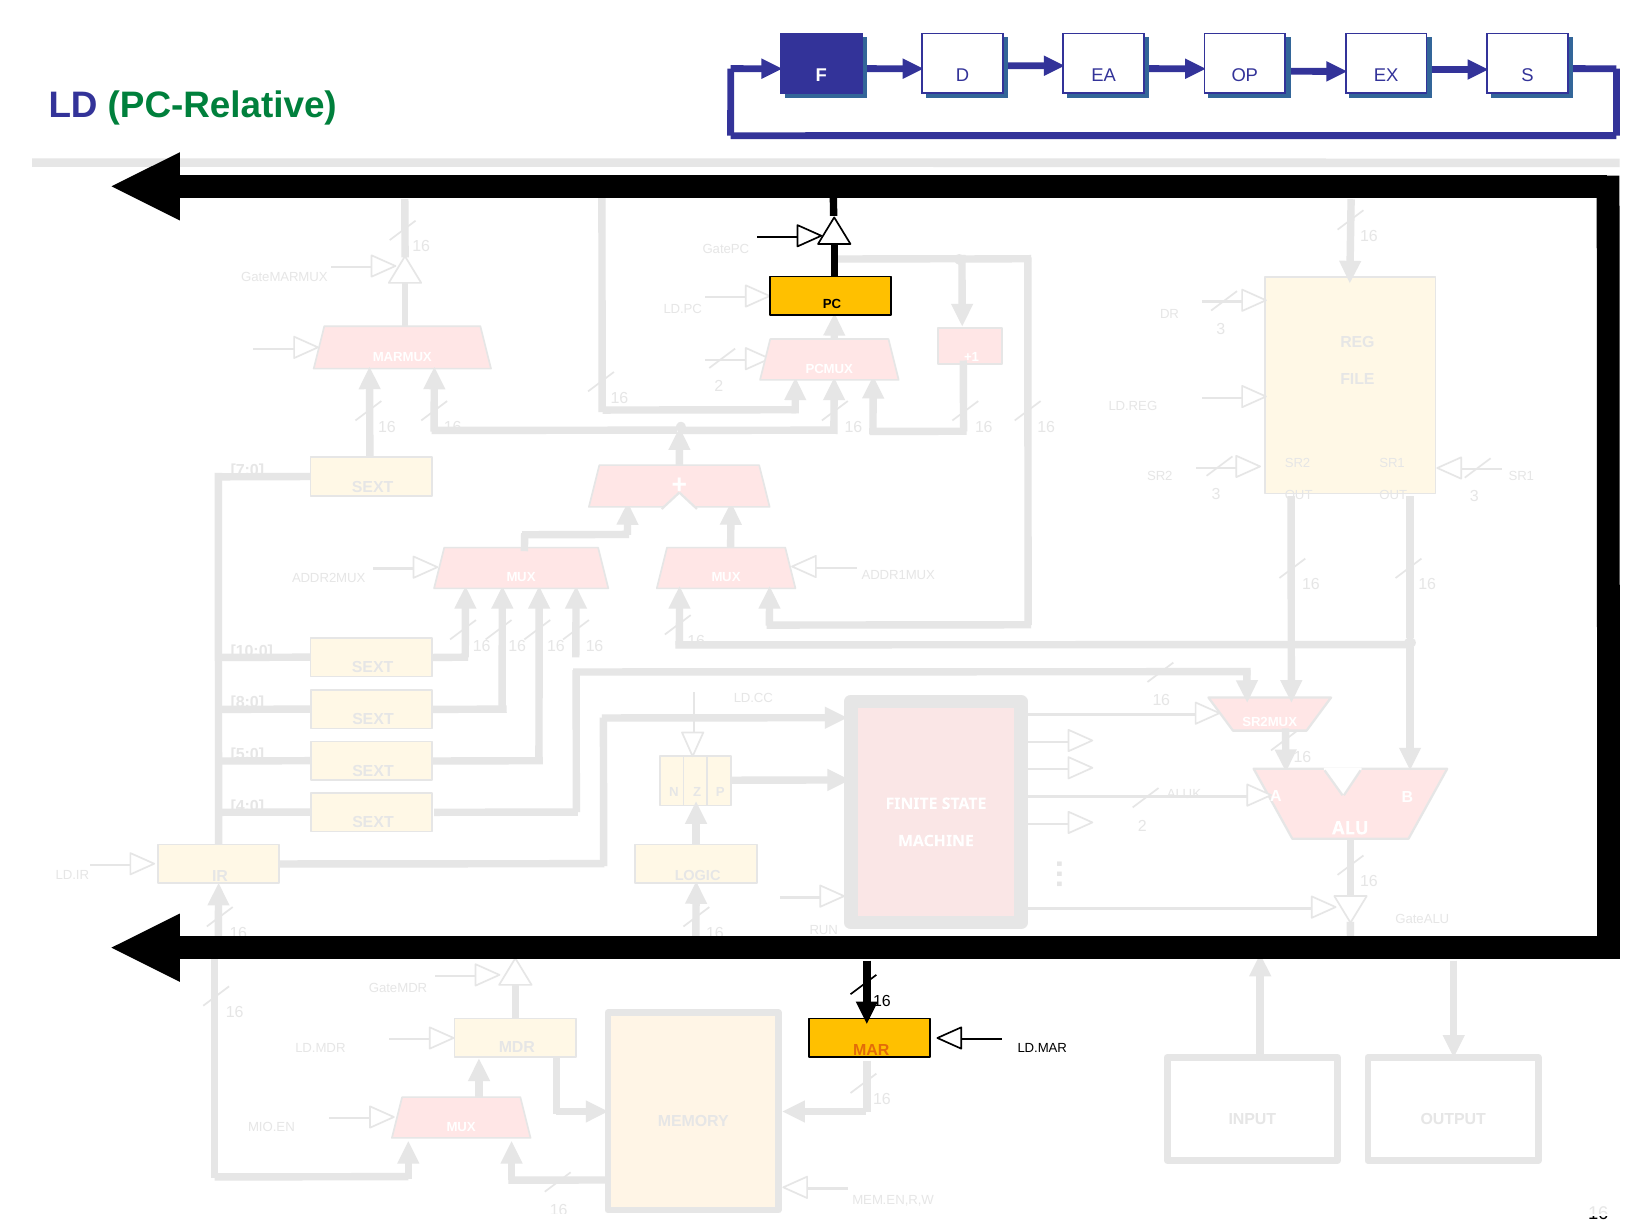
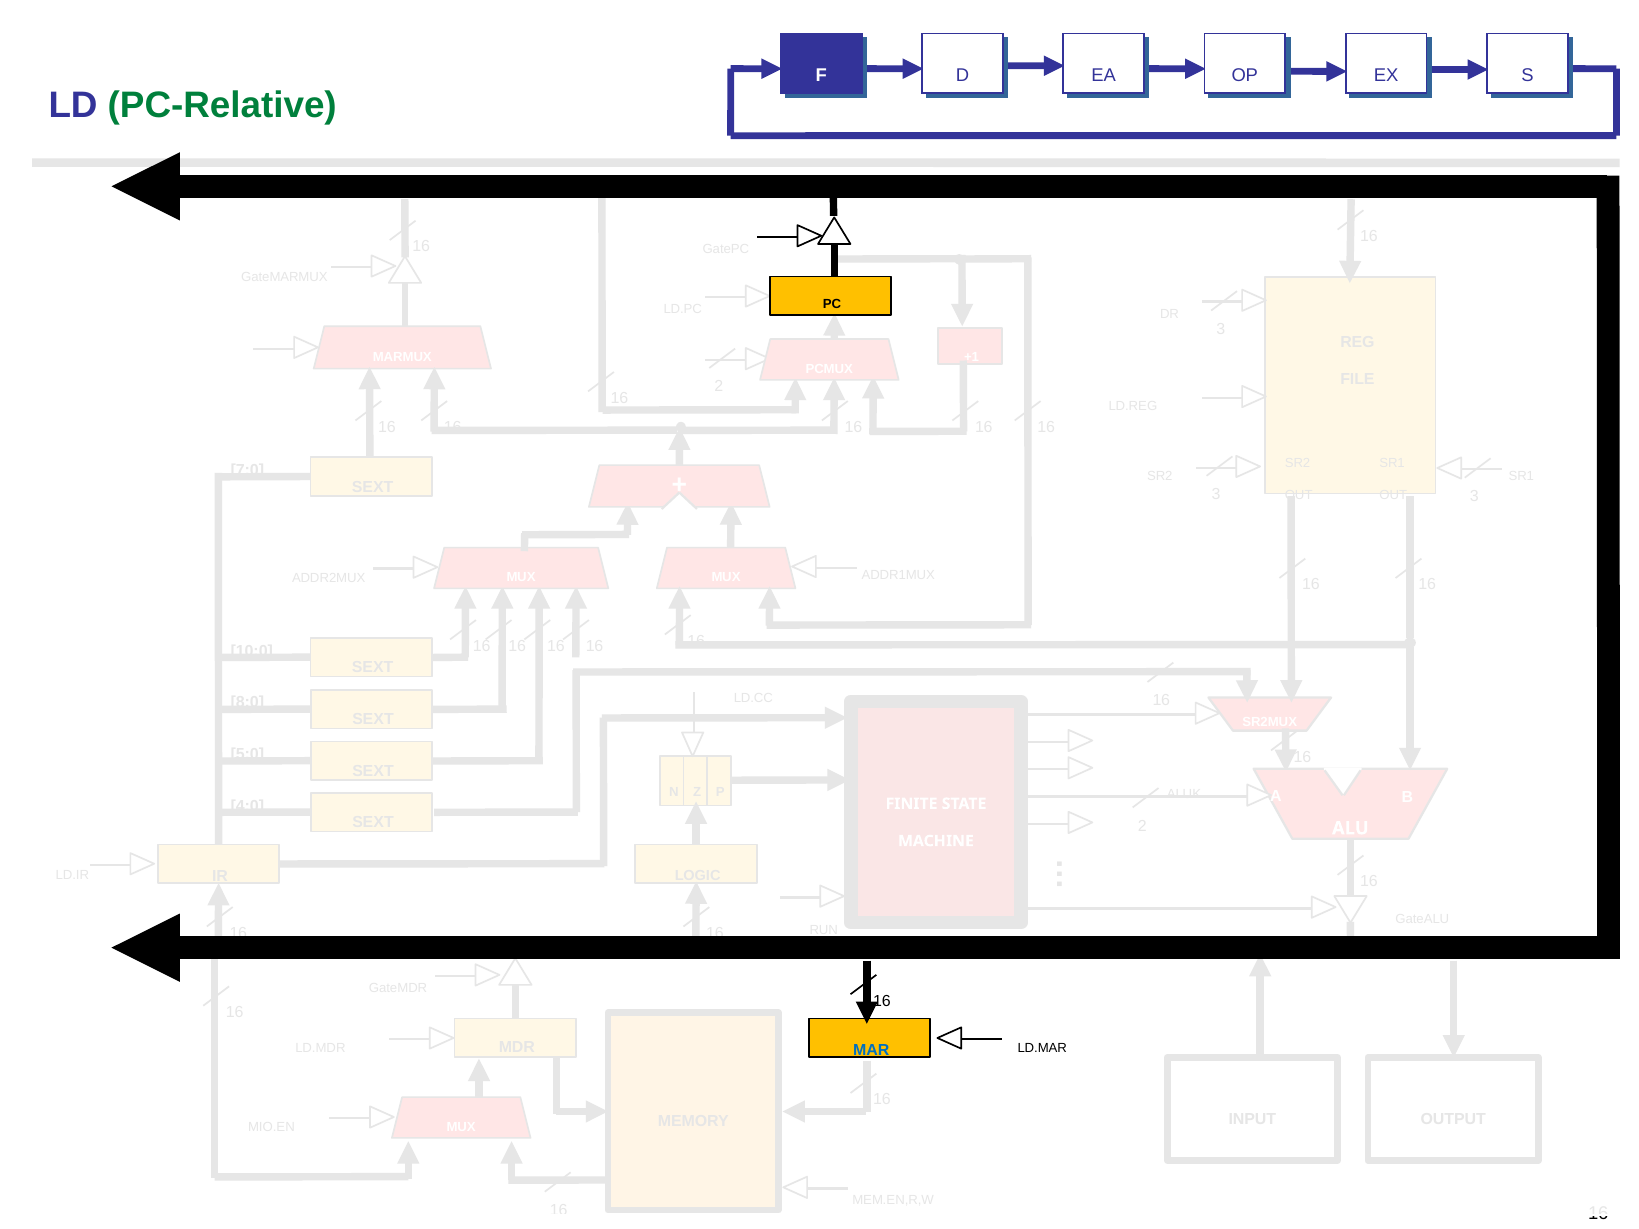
MAR colour: orange -> blue (871, 1051)
